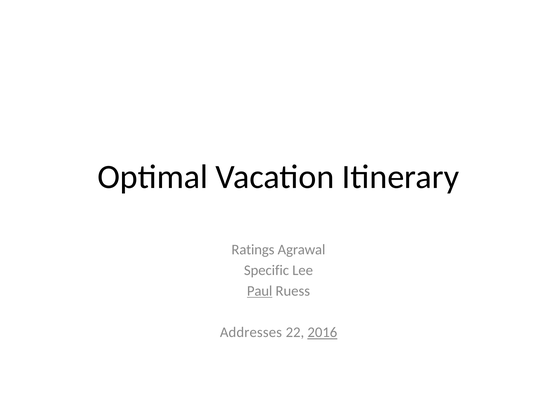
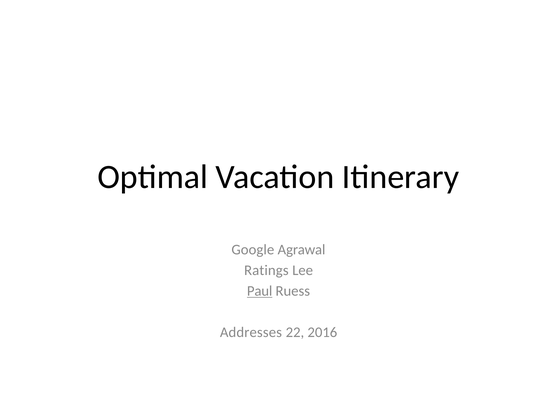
Ratings: Ratings -> Google (253, 249)
Specific: Specific -> Ratings (266, 270)
2016 underline: present -> none (322, 332)
